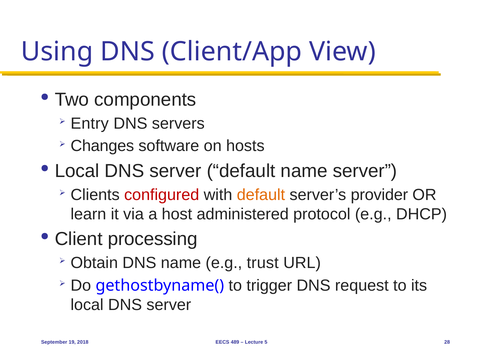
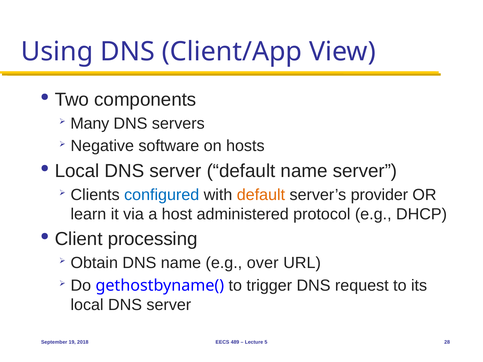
Entry: Entry -> Many (90, 124)
Changes: Changes -> Negative (102, 146)
configured colour: red -> blue (162, 195)
trust: trust -> over (263, 263)
